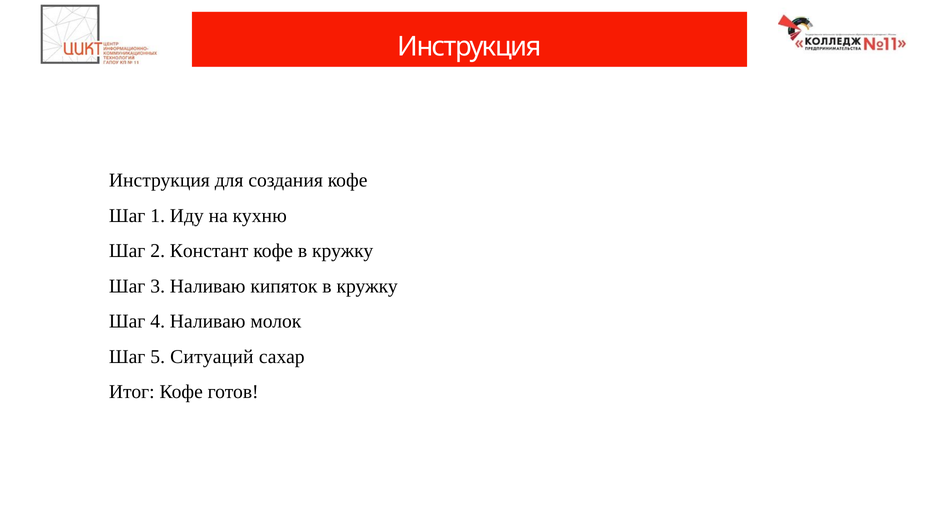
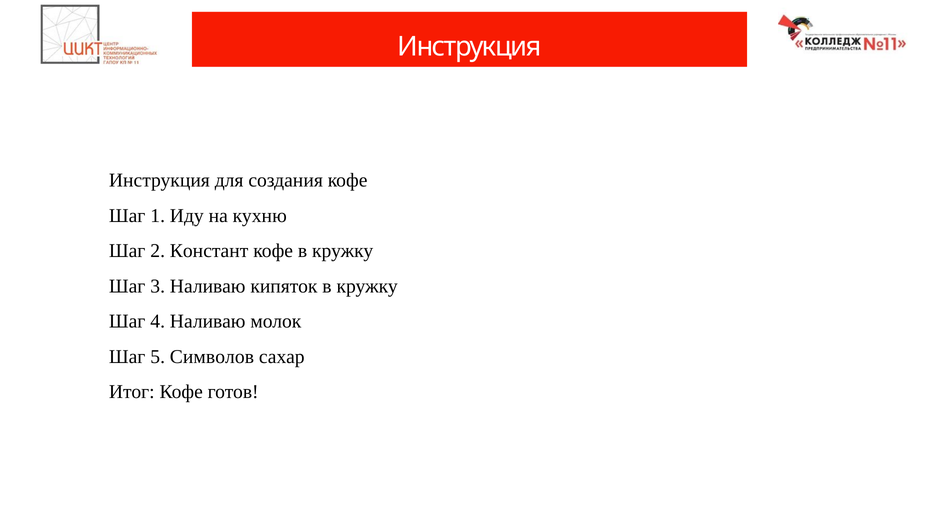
Ситуаций: Ситуаций -> Символов (212, 357)
